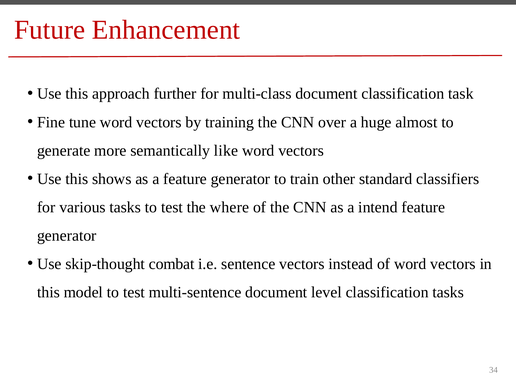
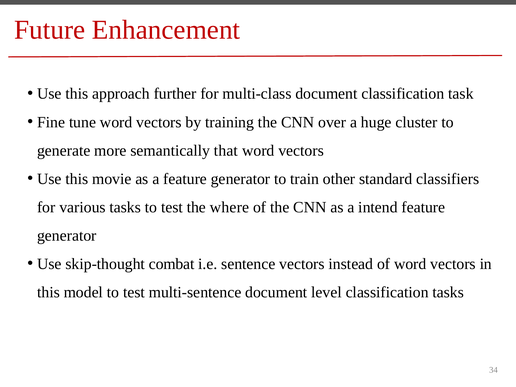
almost: almost -> cluster (416, 122)
like: like -> that (226, 151)
shows: shows -> movie (112, 179)
